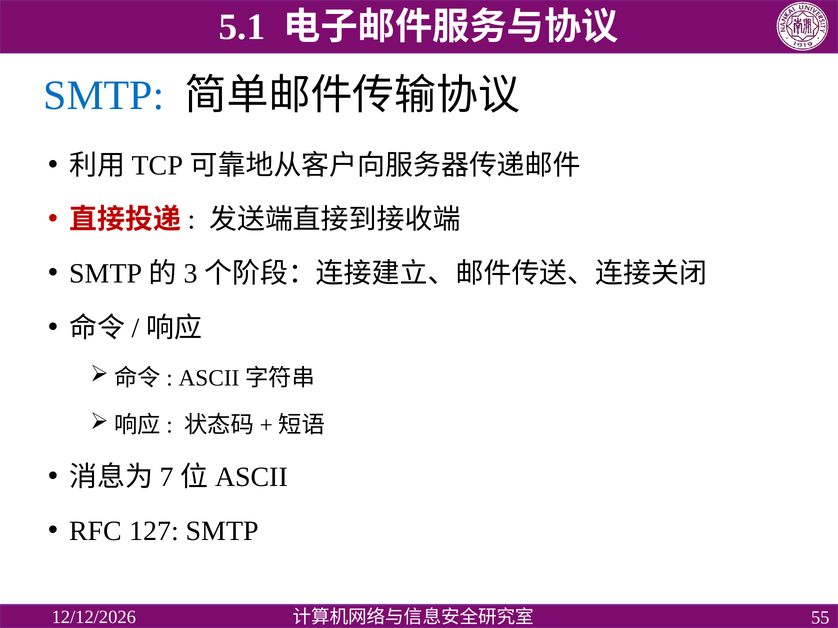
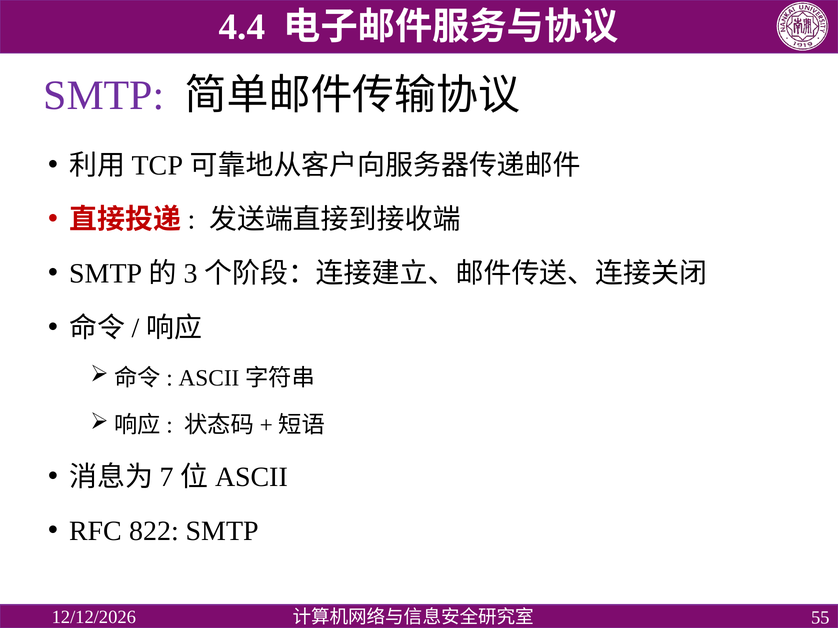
5.1: 5.1 -> 4.4 (242, 27)
SMTP colour: blue -> purple (104, 96)
127: 127 -> 822 (154, 532)
